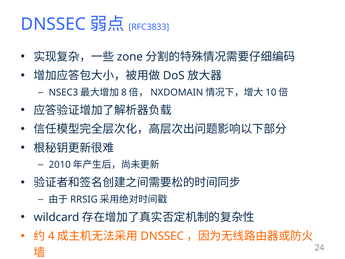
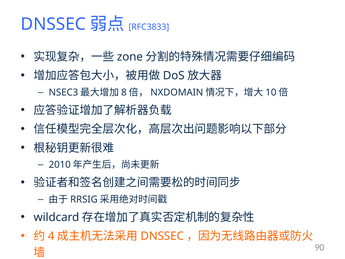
24: 24 -> 90 (319, 247)
